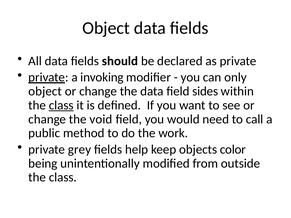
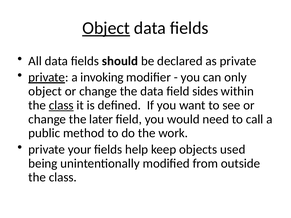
Object underline: none -> present (106, 28)
void: void -> later (101, 119)
grey: grey -> your (80, 150)
color: color -> used (233, 150)
